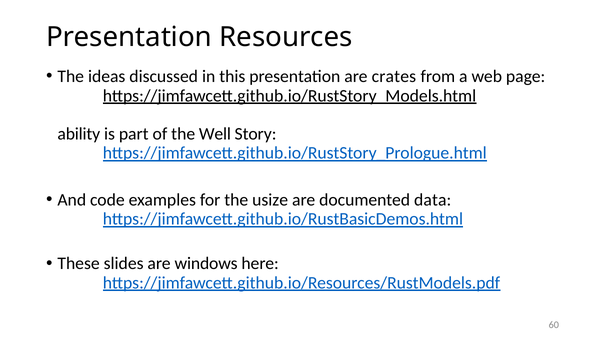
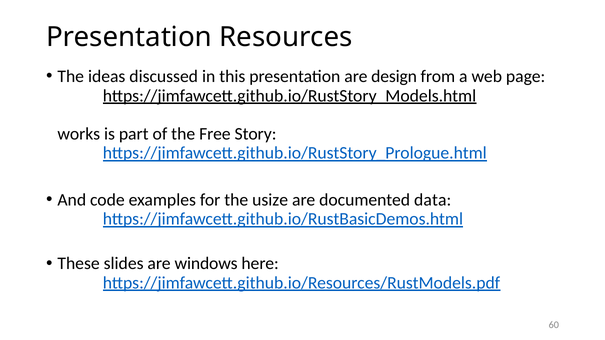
crates: crates -> design (394, 76)
ability: ability -> works (79, 134)
Well: Well -> Free (215, 134)
